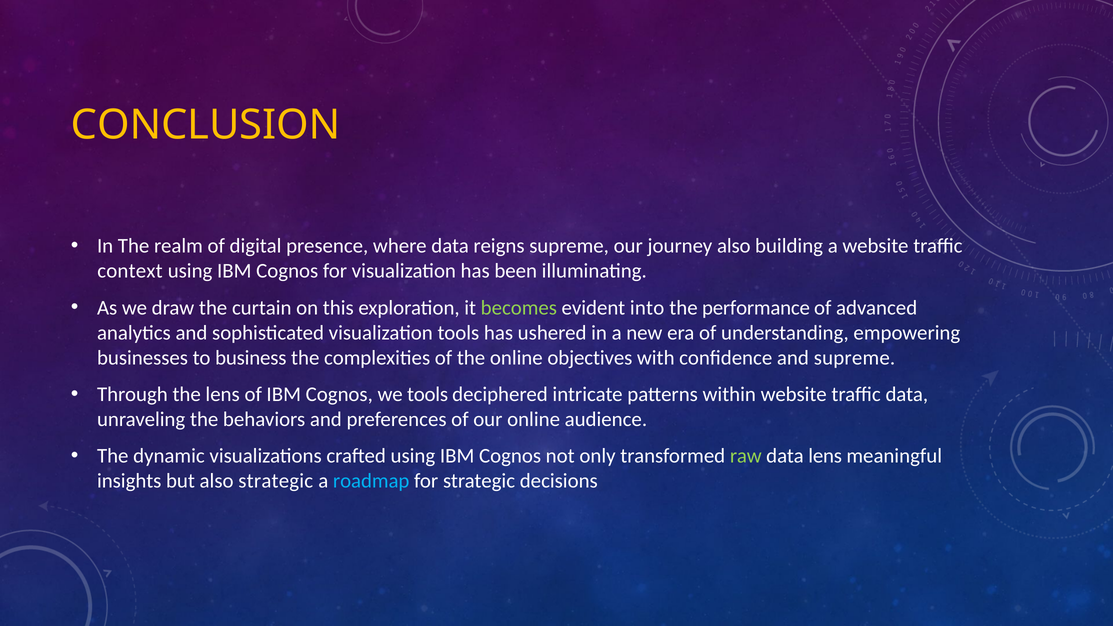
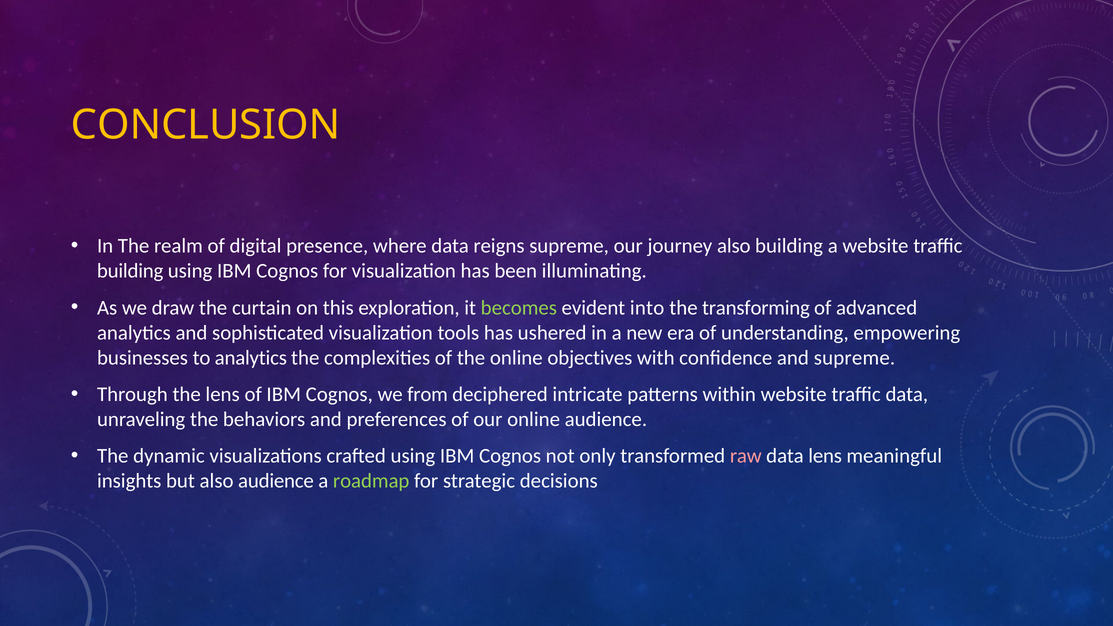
context: context -> building (130, 271)
performance: performance -> transforming (756, 308)
to business: business -> analytics (251, 358)
we tools: tools -> from (428, 394)
raw colour: light green -> pink (746, 456)
also strategic: strategic -> audience (276, 481)
roadmap colour: light blue -> light green (371, 481)
